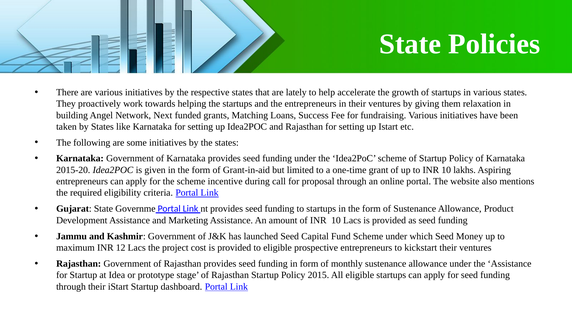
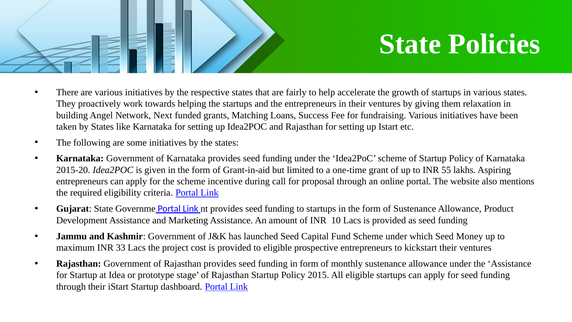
lately: lately -> fairly (296, 92)
to INR 10: 10 -> 55 (446, 170)
12: 12 -> 33 (121, 248)
